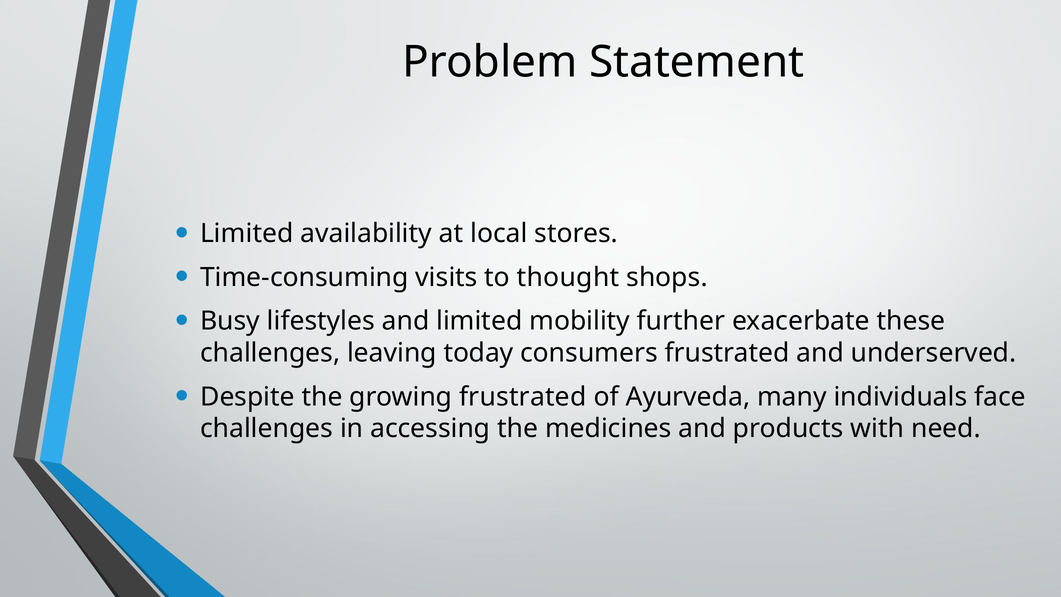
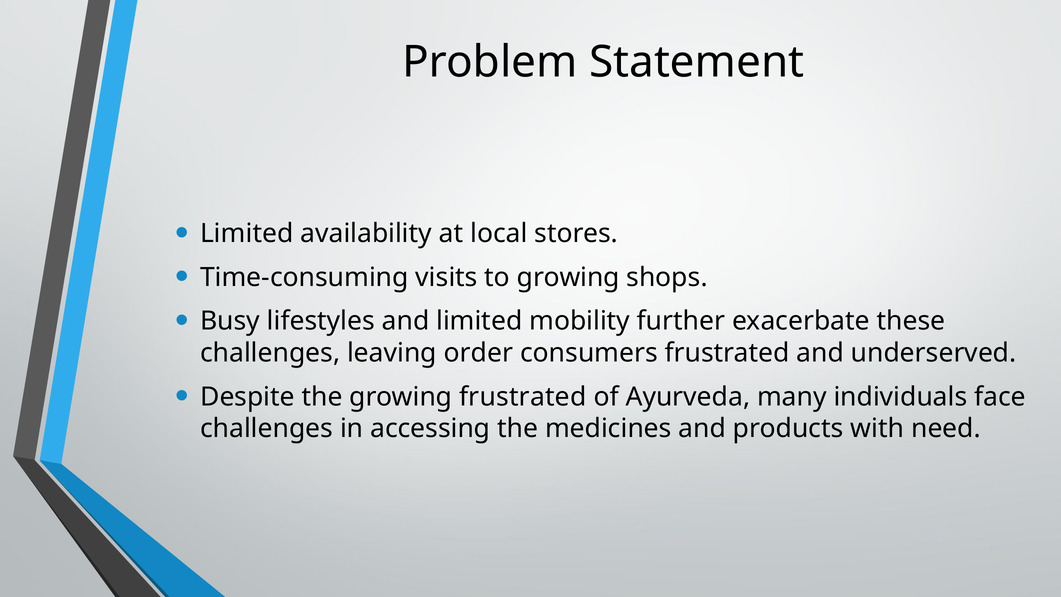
to thought: thought -> growing (568, 277)
today: today -> order (478, 353)
